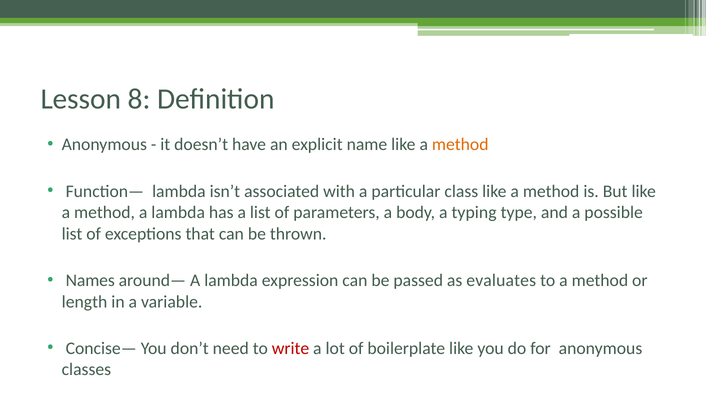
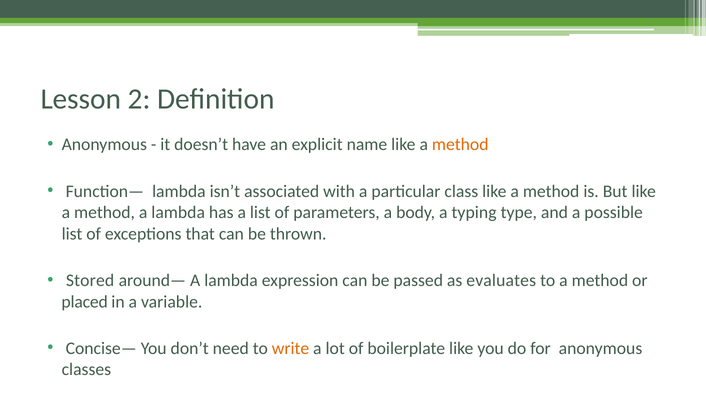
8: 8 -> 2 (139, 99)
Names: Names -> Stored (90, 281)
length: length -> placed (85, 302)
write colour: red -> orange (291, 349)
